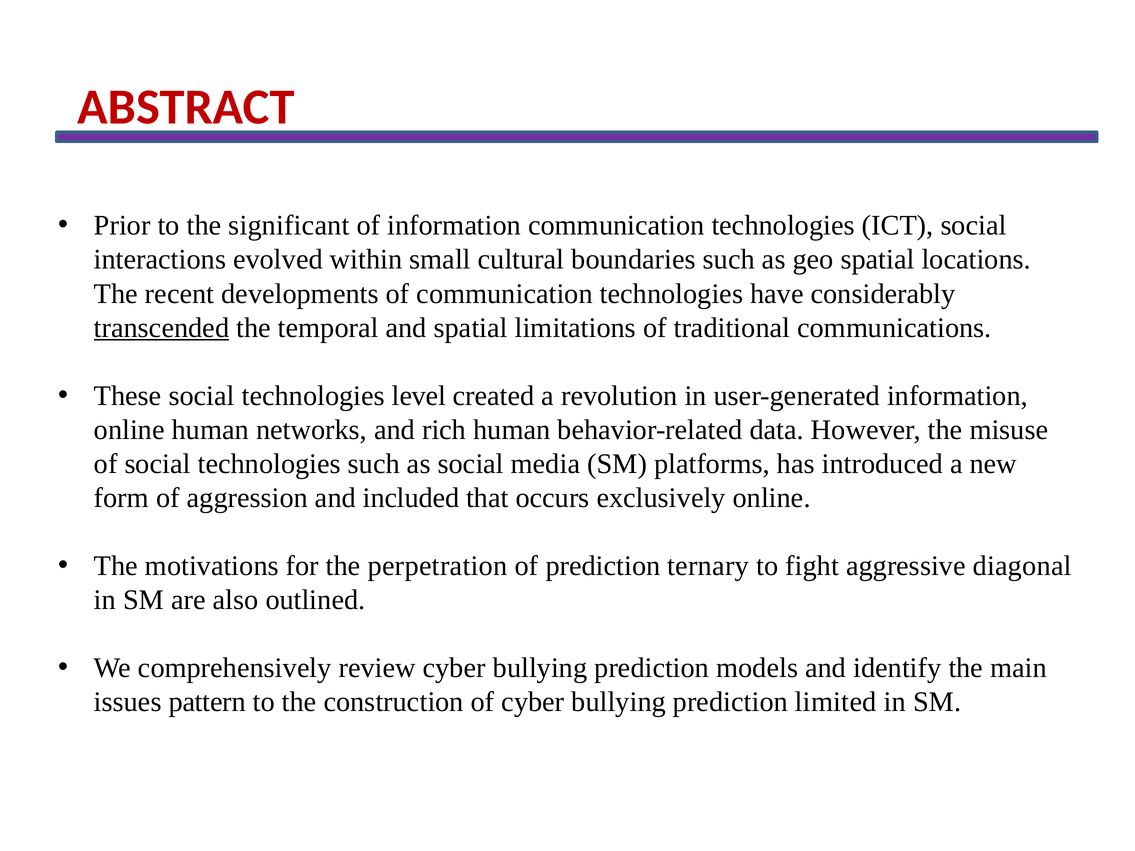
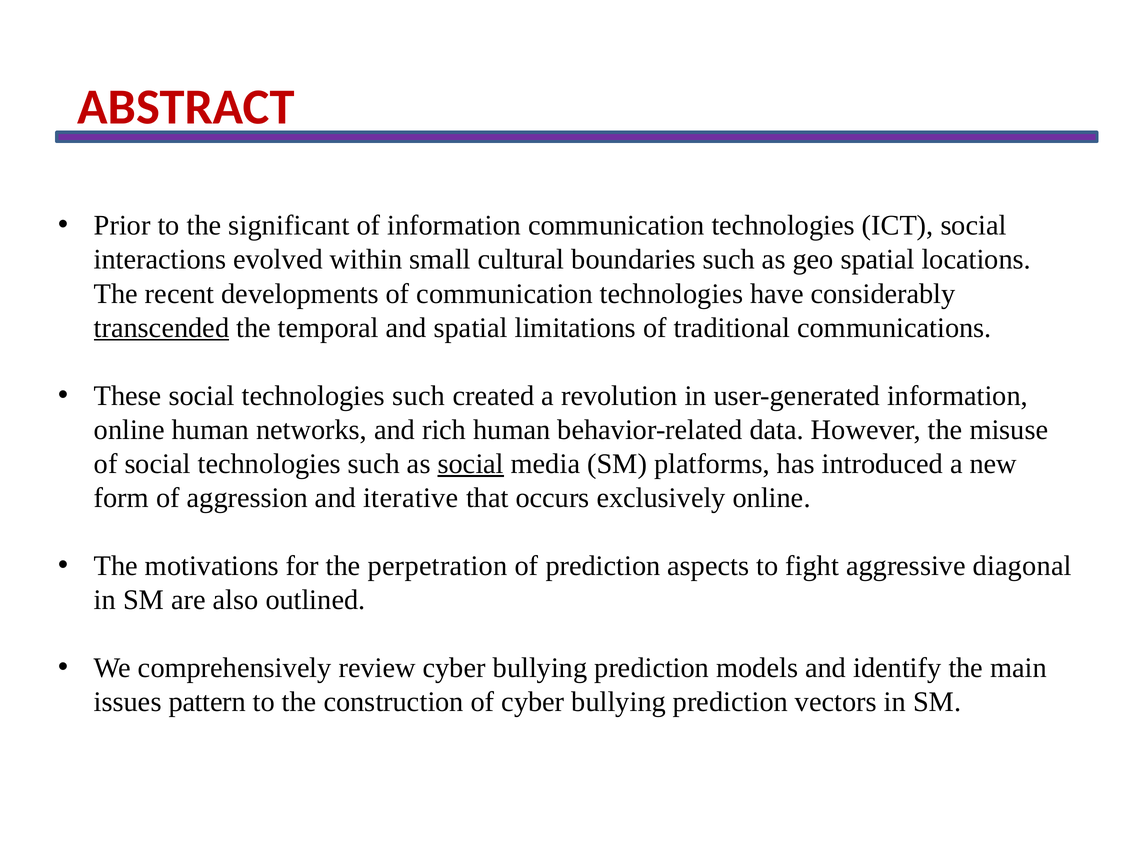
These social technologies level: level -> such (419, 396)
social underline: none -> present (471, 464)
included: included -> iterative (411, 498)
ternary: ternary -> aspects (708, 566)
limited: limited -> vectors (836, 702)
